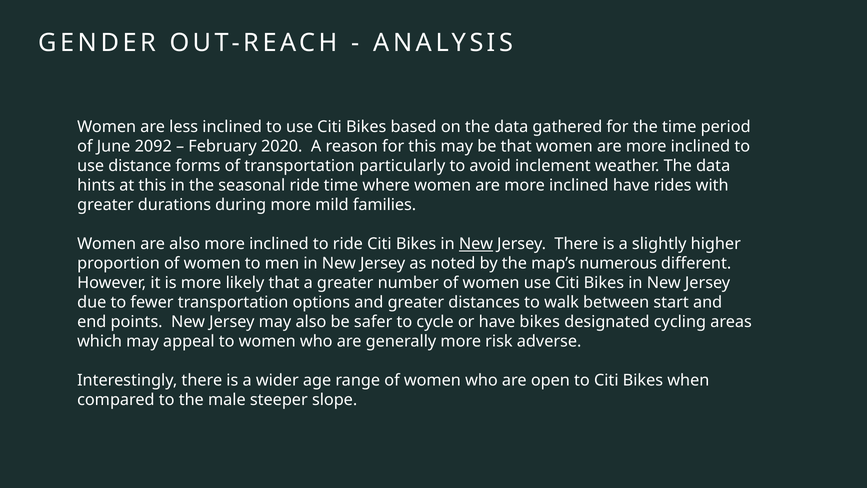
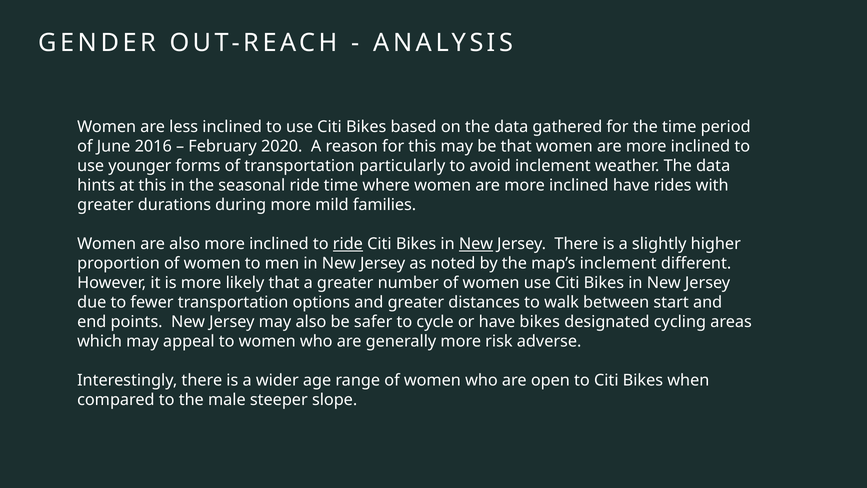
2092: 2092 -> 2016 (153, 146)
distance: distance -> younger (140, 166)
ride underline: none -> present (348, 244)
map’s numerous: numerous -> inclement (618, 263)
